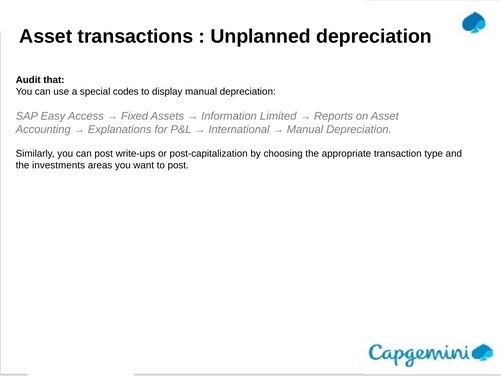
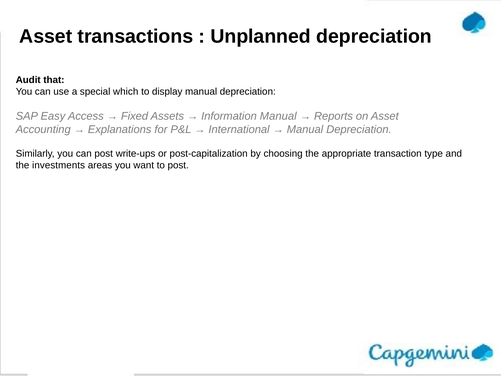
codes: codes -> which (126, 92)
Information Limited: Limited -> Manual (278, 116)
